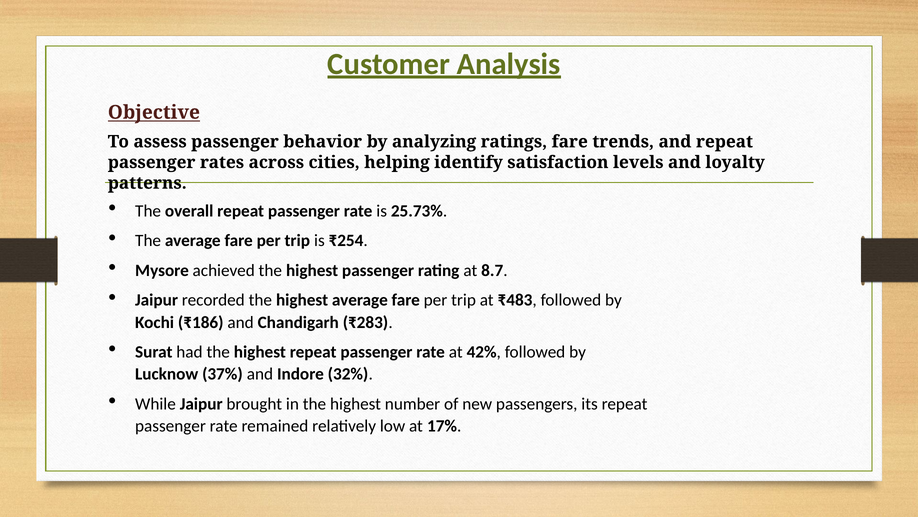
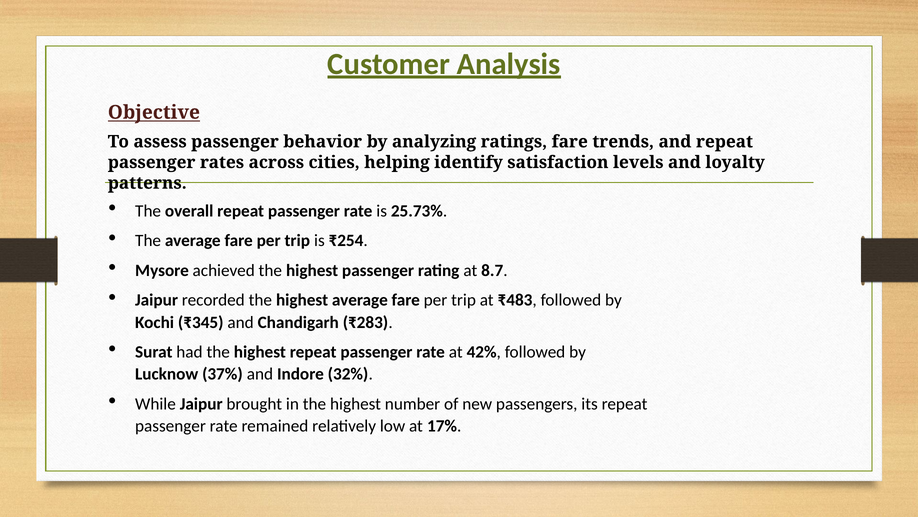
₹186: ₹186 -> ₹345 (201, 322)
